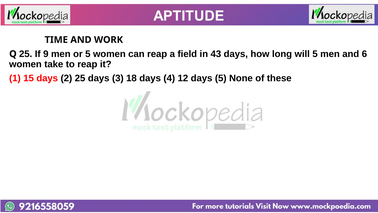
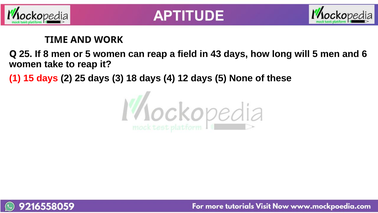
9: 9 -> 8 (46, 54)
